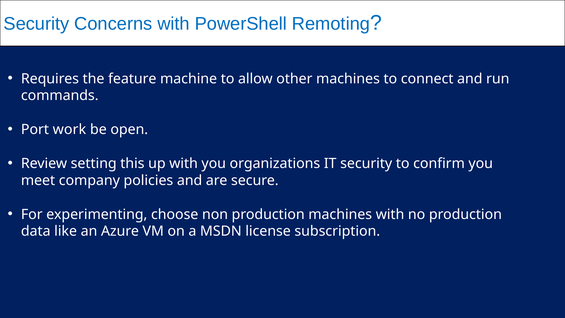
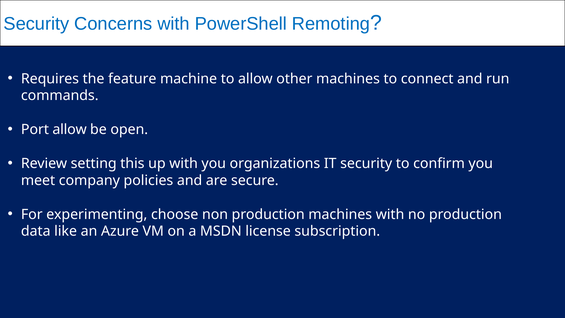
Port work: work -> allow (70, 129)
